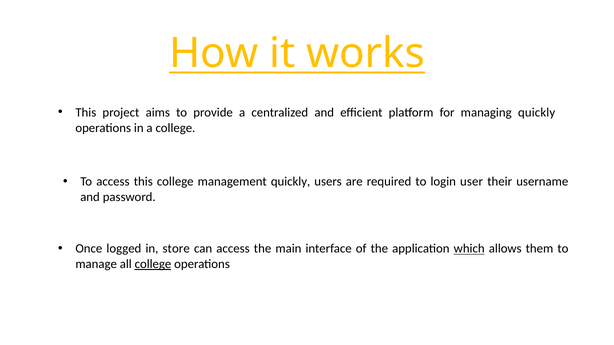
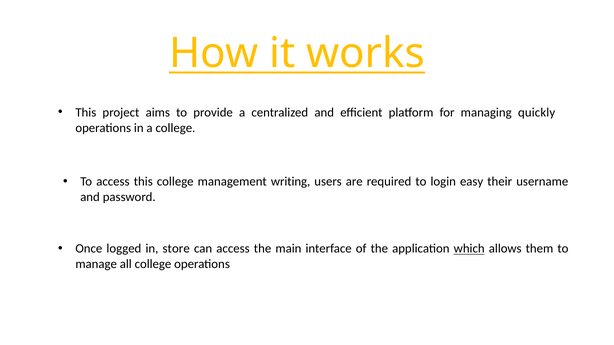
management quickly: quickly -> writing (291, 182)
user: user -> easy (472, 182)
college underline: present -> none (153, 264)
